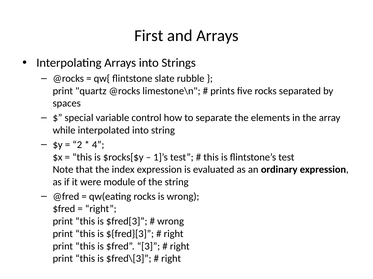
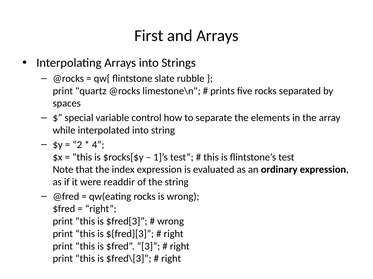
module: module -> readdir (119, 182)
